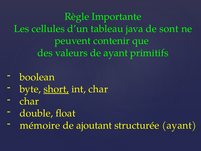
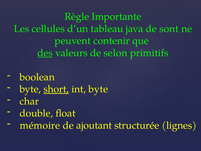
des underline: none -> present (45, 53)
de ayant: ayant -> selon (116, 53)
int char: char -> byte (98, 89)
structurée ayant: ayant -> lignes (179, 125)
